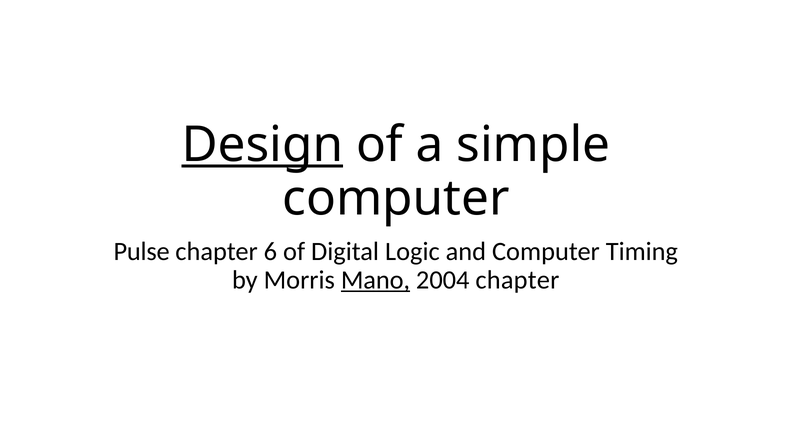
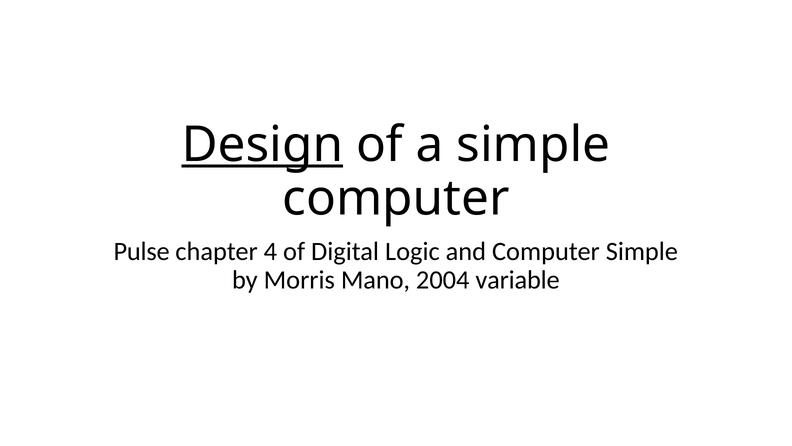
6: 6 -> 4 (270, 251)
Computer Timing: Timing -> Simple (642, 251)
Mano underline: present -> none (375, 280)
2004 chapter: chapter -> variable (518, 280)
